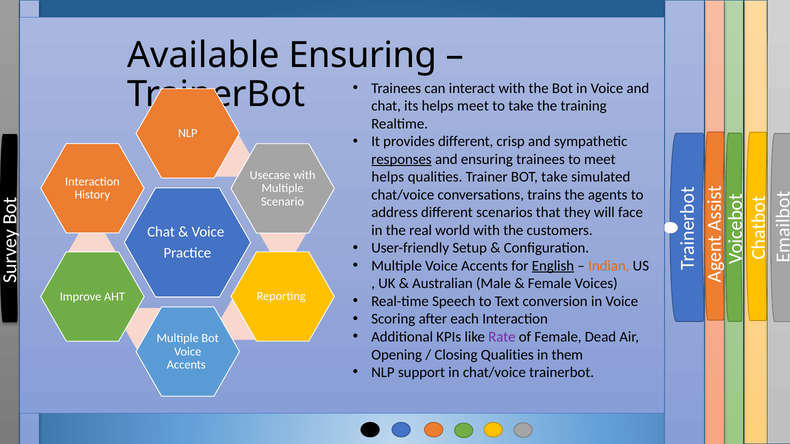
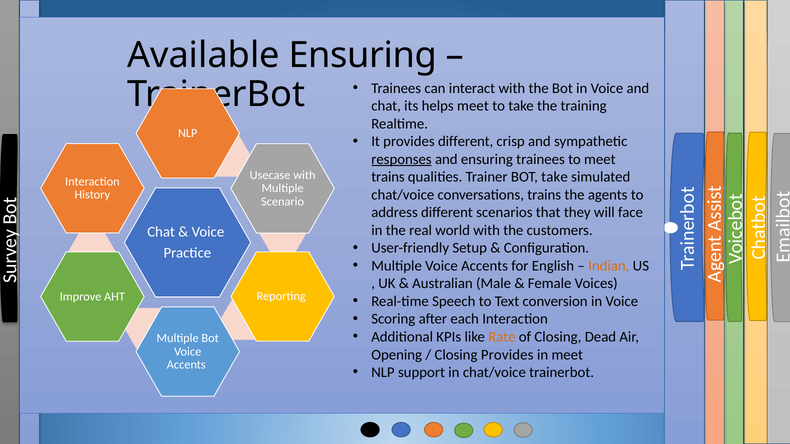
helps: helps -> trains (388, 177)
English underline: present -> none (553, 266)
Rate colour: purple -> orange (502, 337)
of Female: Female -> Closing (558, 337)
Closing Qualities: Qualities -> Provides (507, 355)
in them: them -> meet (567, 355)
